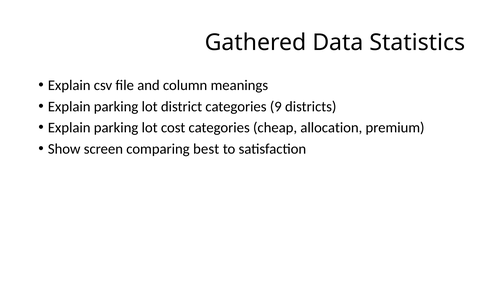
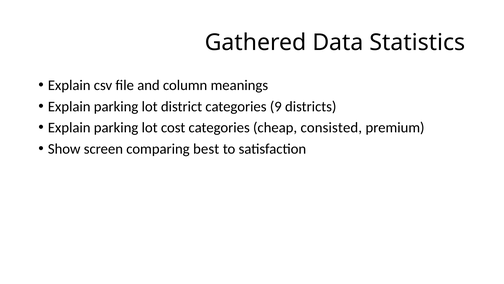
allocation: allocation -> consisted (331, 127)
